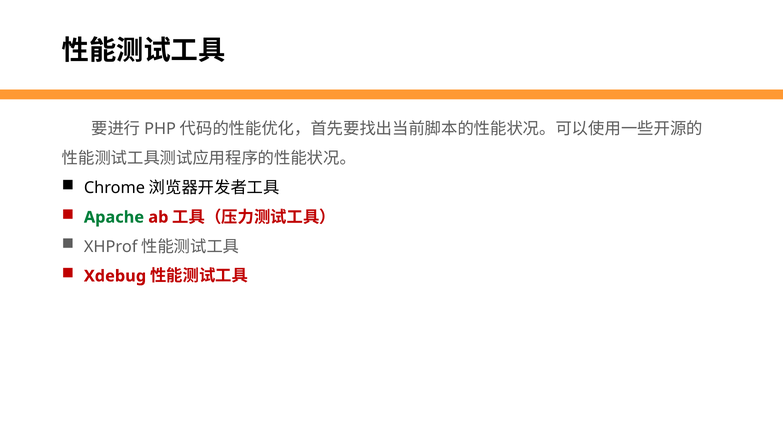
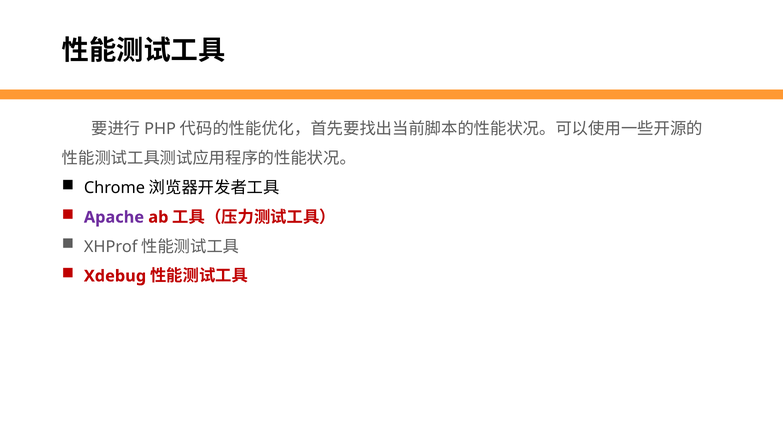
Apache colour: green -> purple (114, 217)
